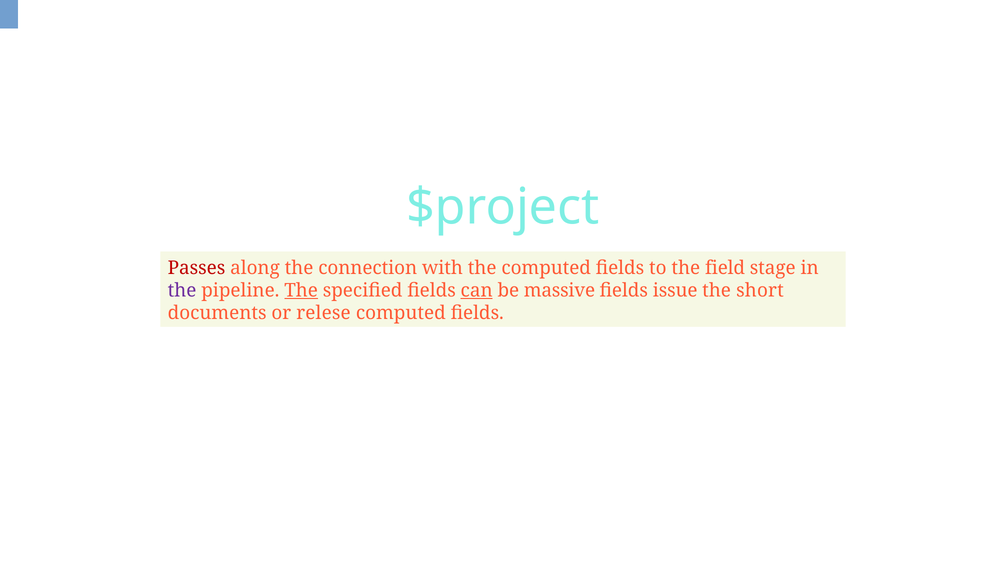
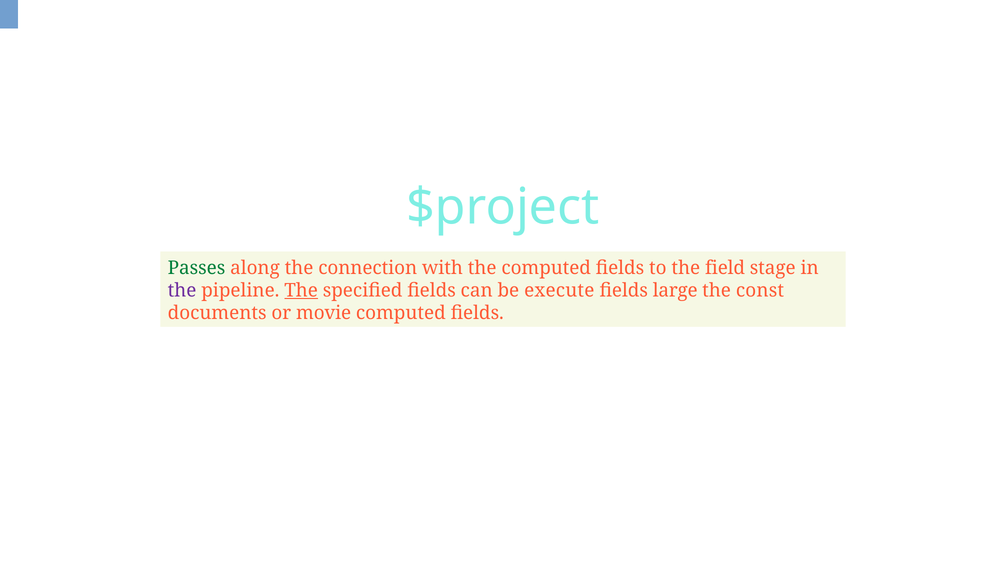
Passes colour: red -> green (197, 268)
can underline: present -> none (477, 290)
massive: massive -> execute (559, 290)
issue: issue -> large (675, 290)
short: short -> const (760, 290)
relese: relese -> movie (324, 313)
